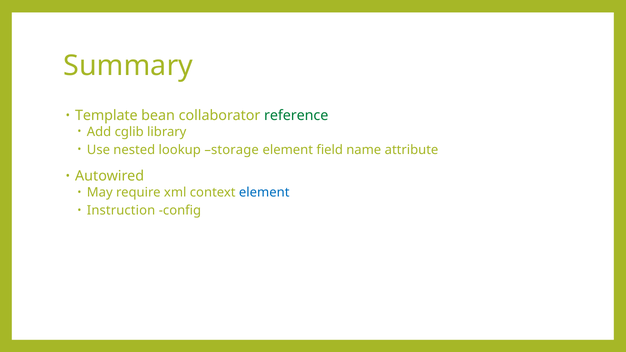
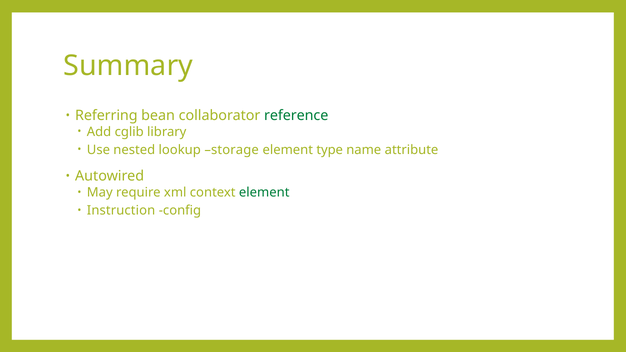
Template: Template -> Referring (106, 116)
field: field -> type (330, 150)
element colour: blue -> green (264, 192)
